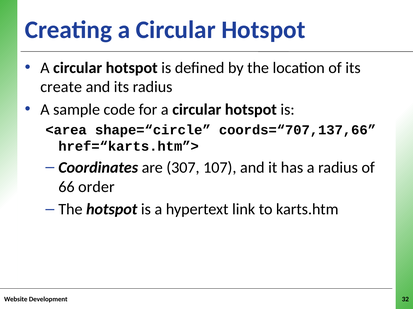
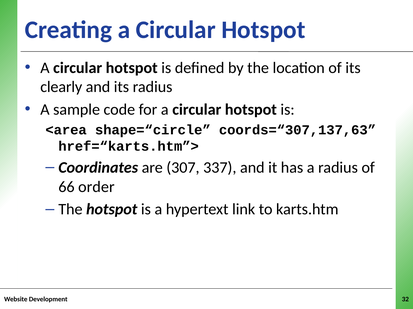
create: create -> clearly (61, 87)
coords=“707,137,66: coords=“707,137,66 -> coords=“307,137,63 (297, 130)
107: 107 -> 337 (220, 168)
